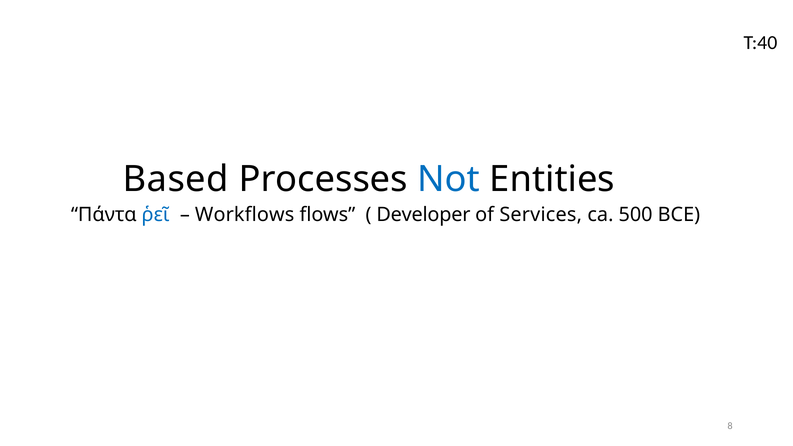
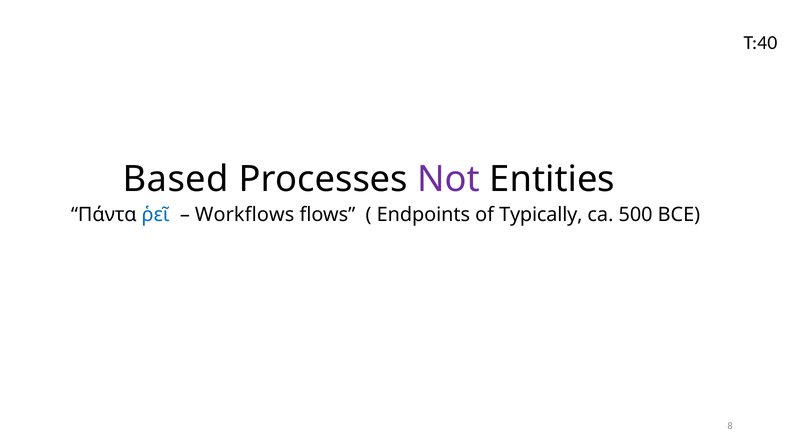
Not colour: blue -> purple (449, 179)
Developer: Developer -> Endpoints (423, 215)
Services: Services -> Typically (541, 215)
